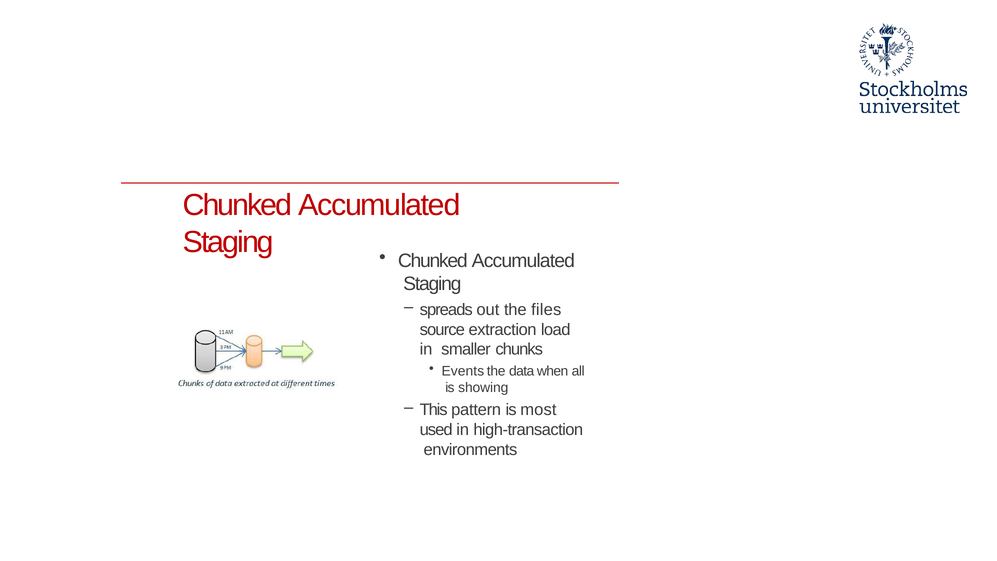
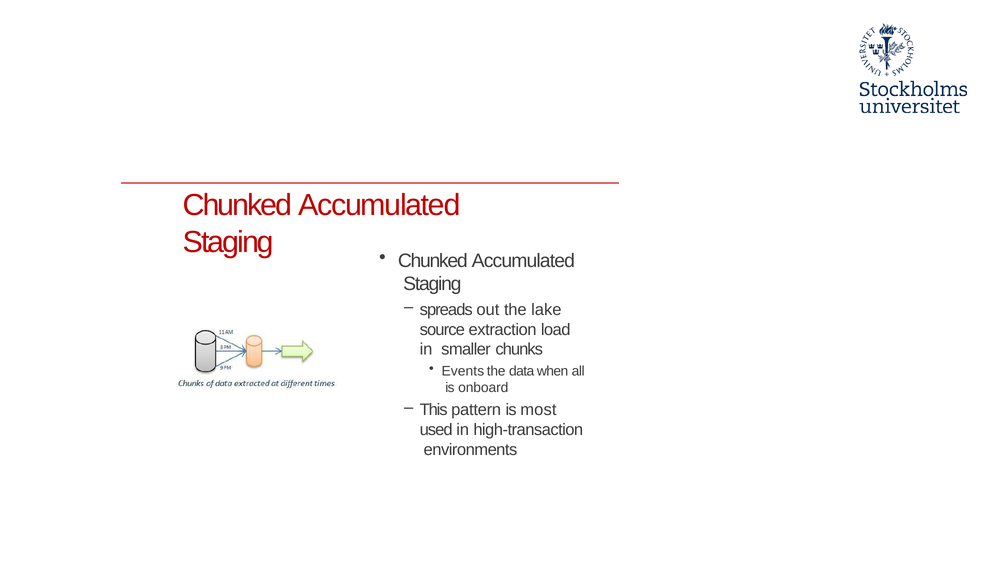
files: files -> lake (546, 310)
showing: showing -> onboard (483, 388)
